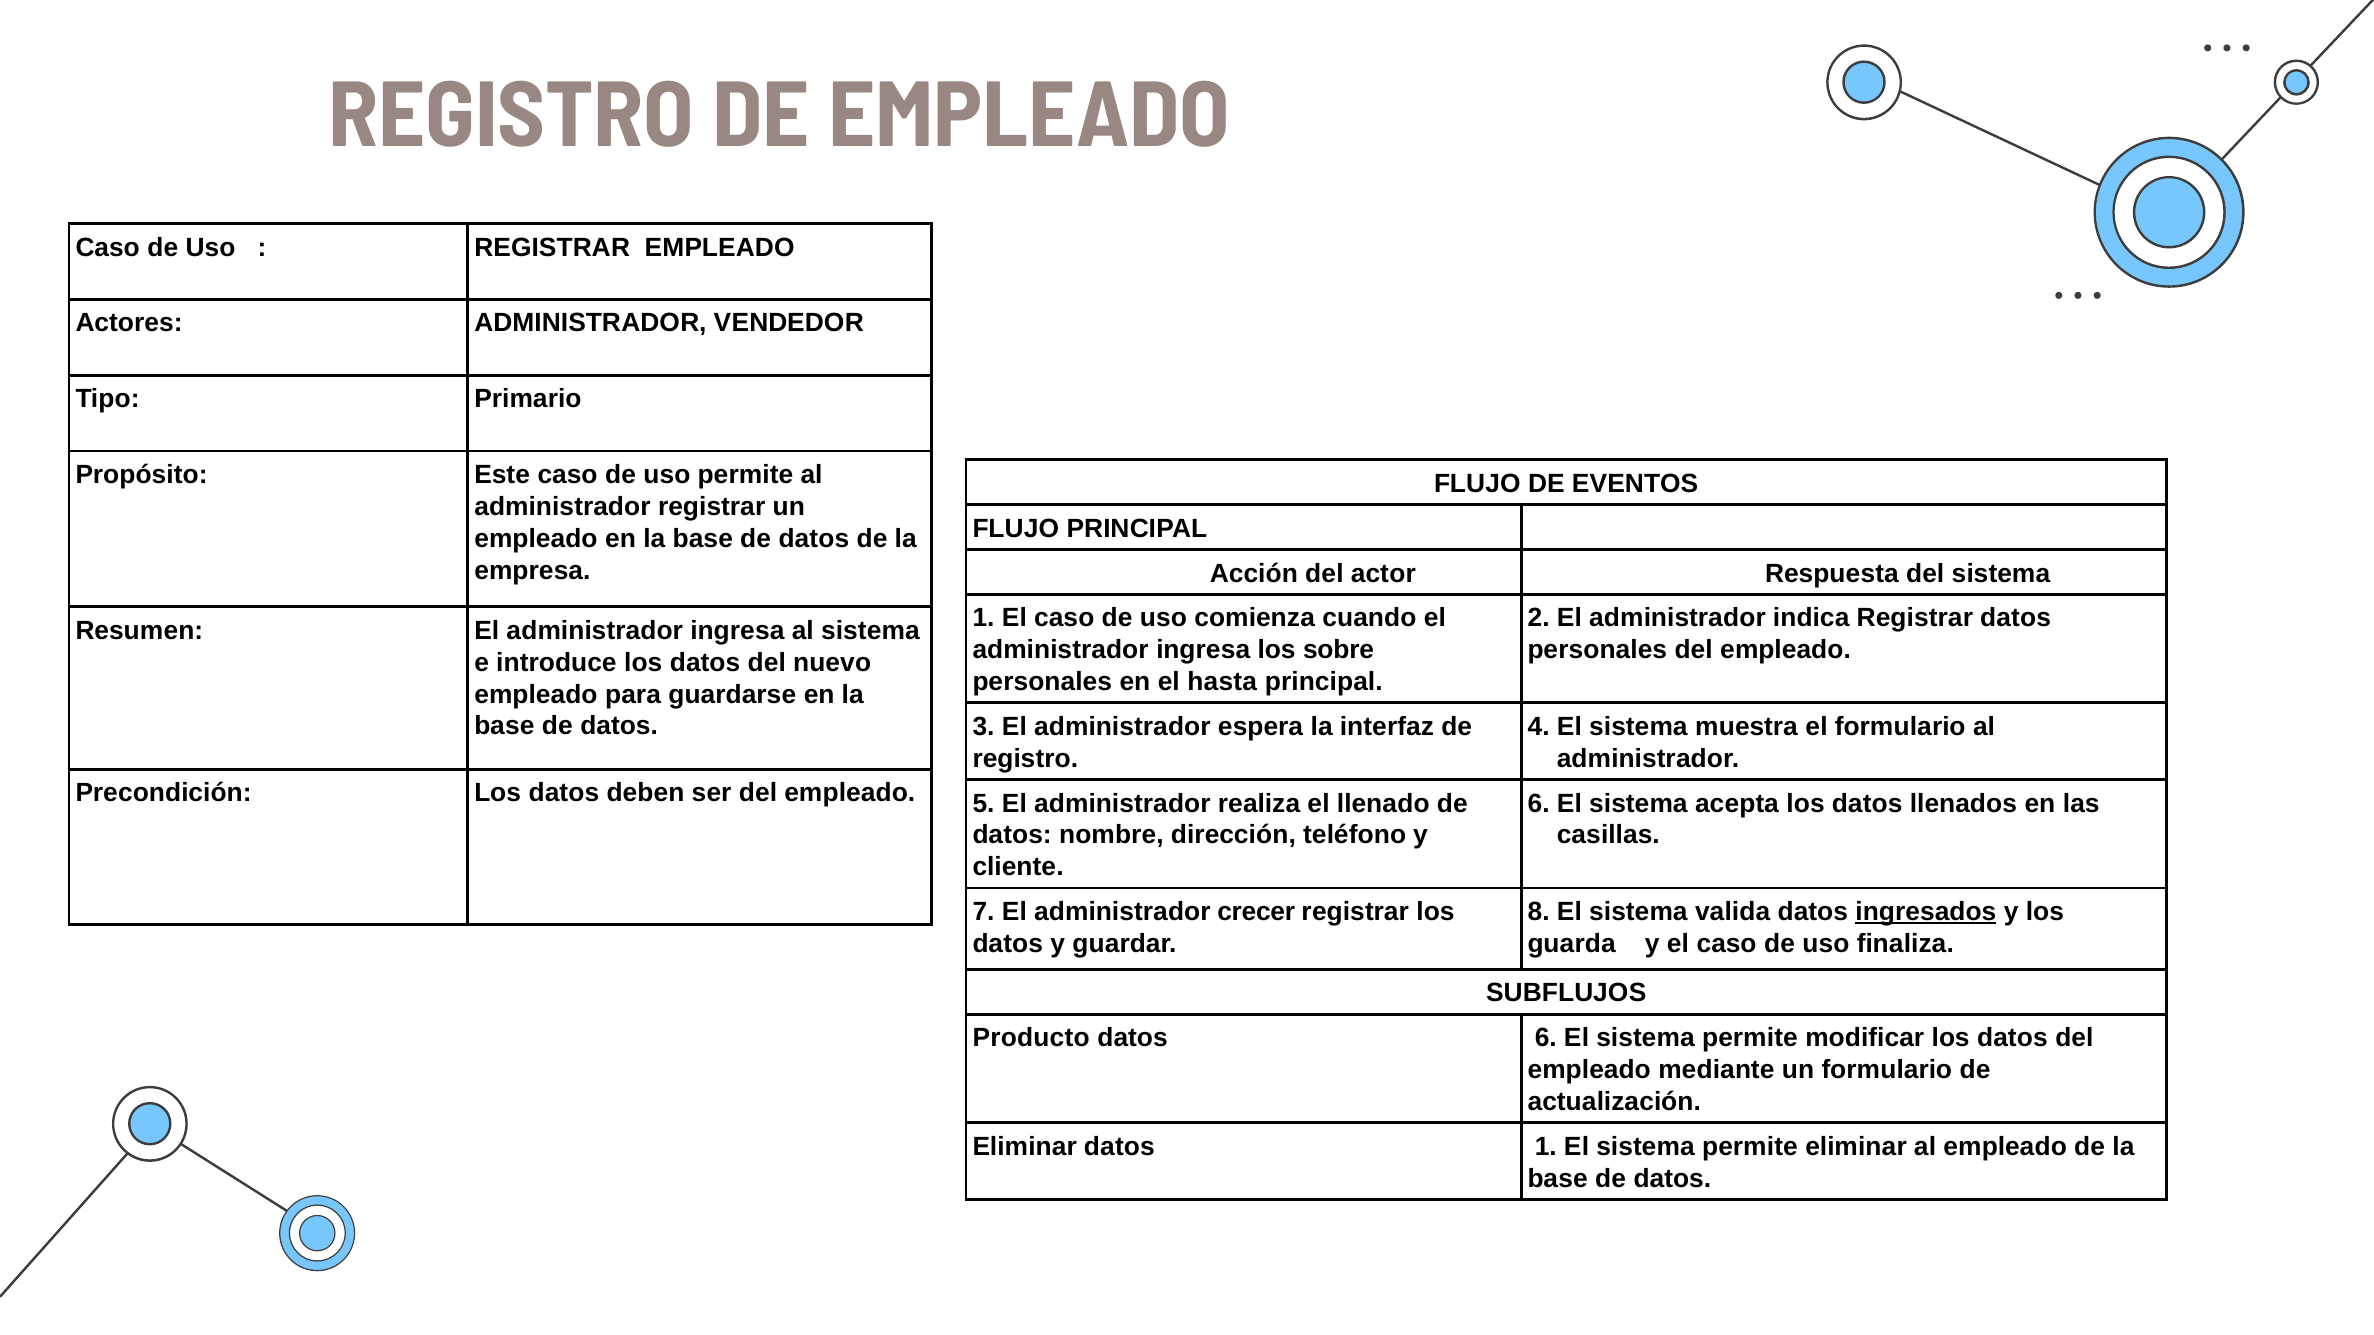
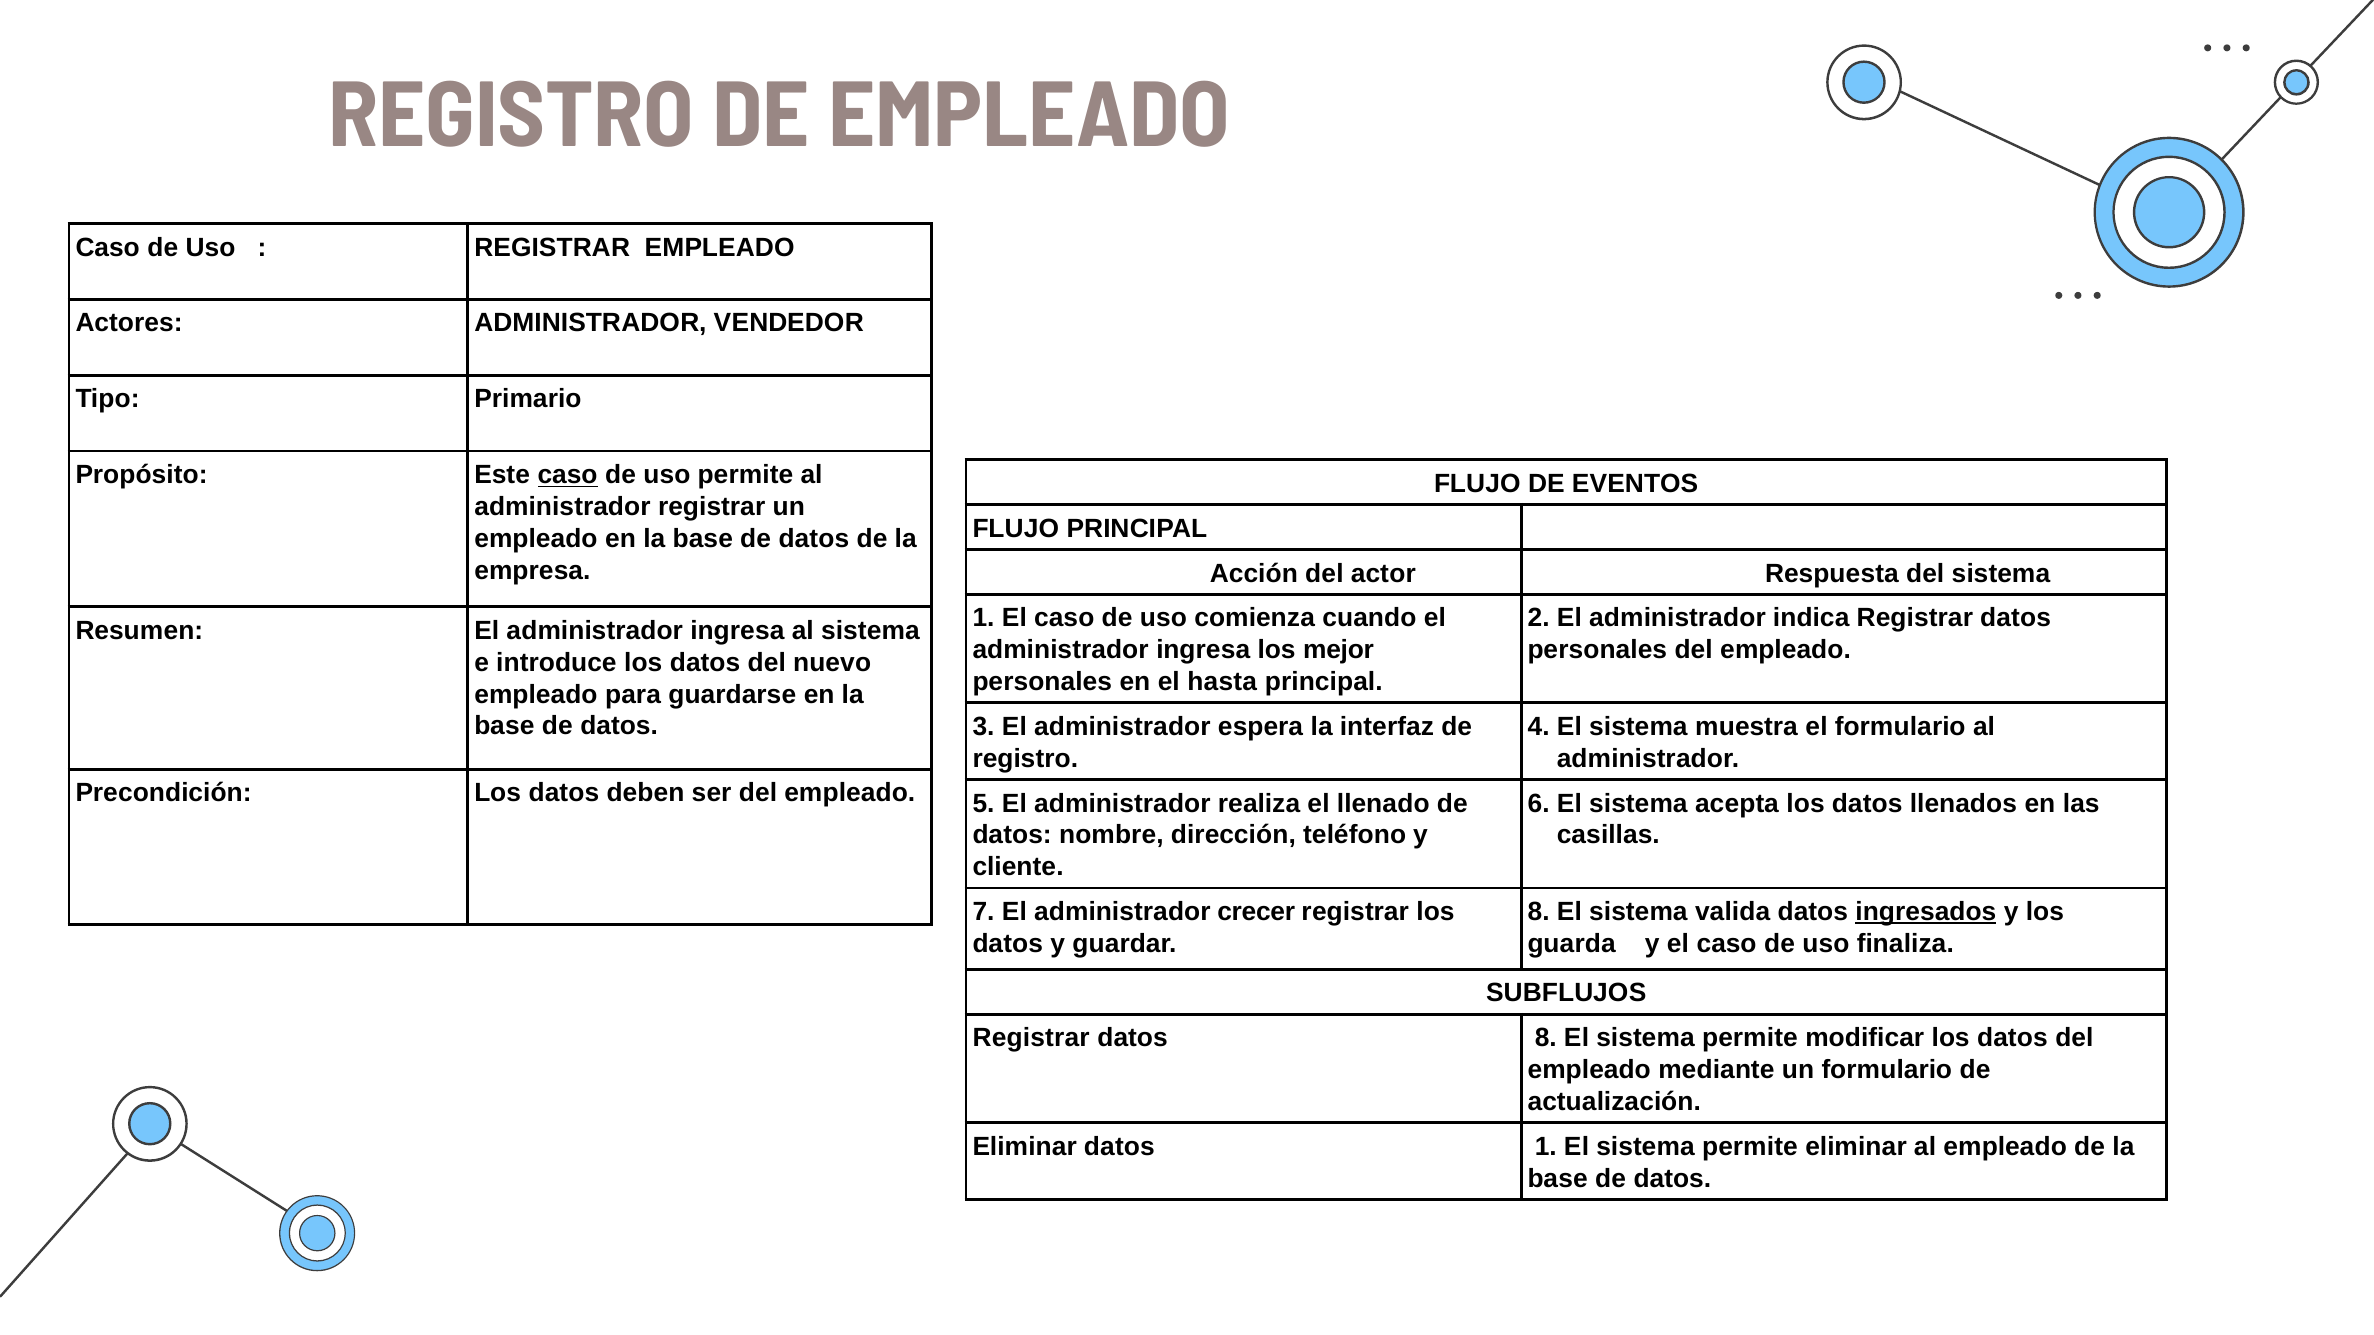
caso underline: none -> present (568, 475)
sobre: sobre -> mejor (1339, 650)
Producto: Producto -> Registrar (1031, 1039)
datos 6: 6 -> 8 (1546, 1039)
